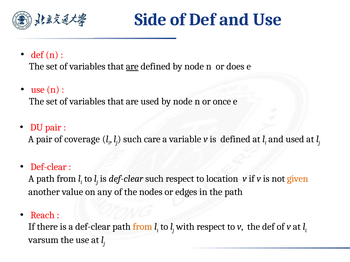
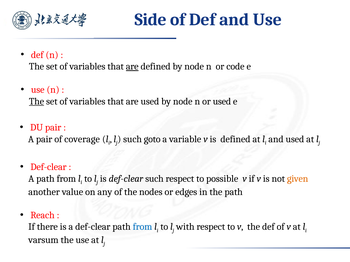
does: does -> code (235, 67)
The underline: none -> present (37, 102)
or once: once -> used (222, 102)
care: care -> goto (152, 139)
location: location -> possible (222, 179)
from colour: orange -> blue (142, 227)
